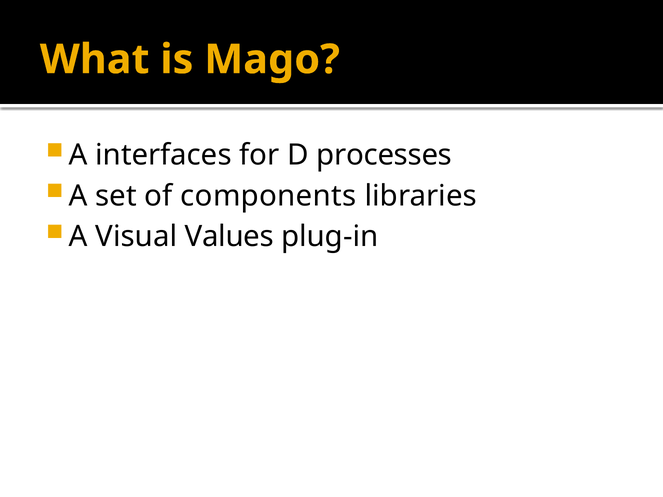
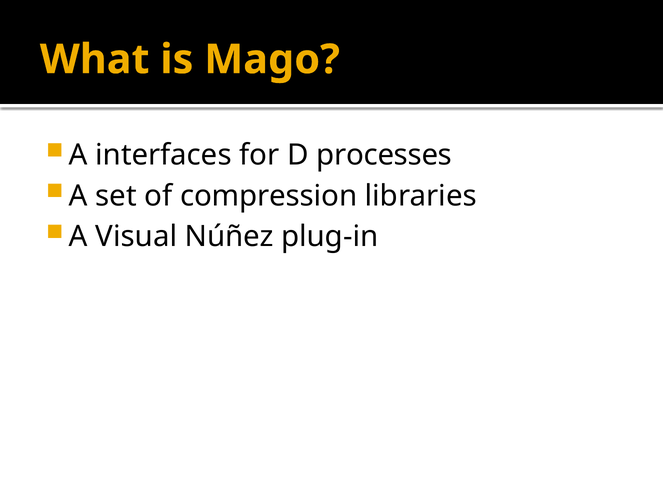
components: components -> compression (269, 196)
Values: Values -> Núñez (229, 237)
